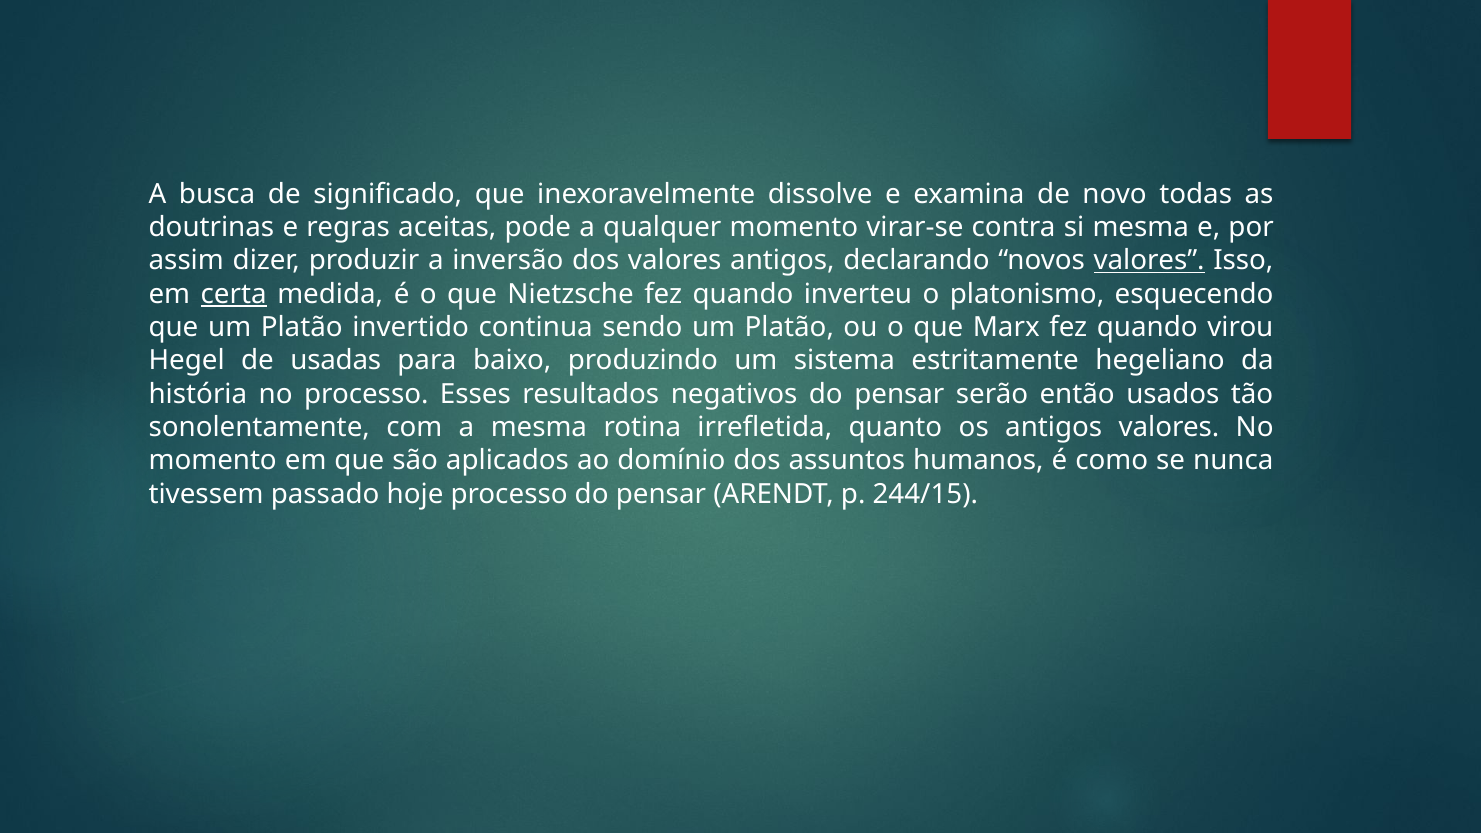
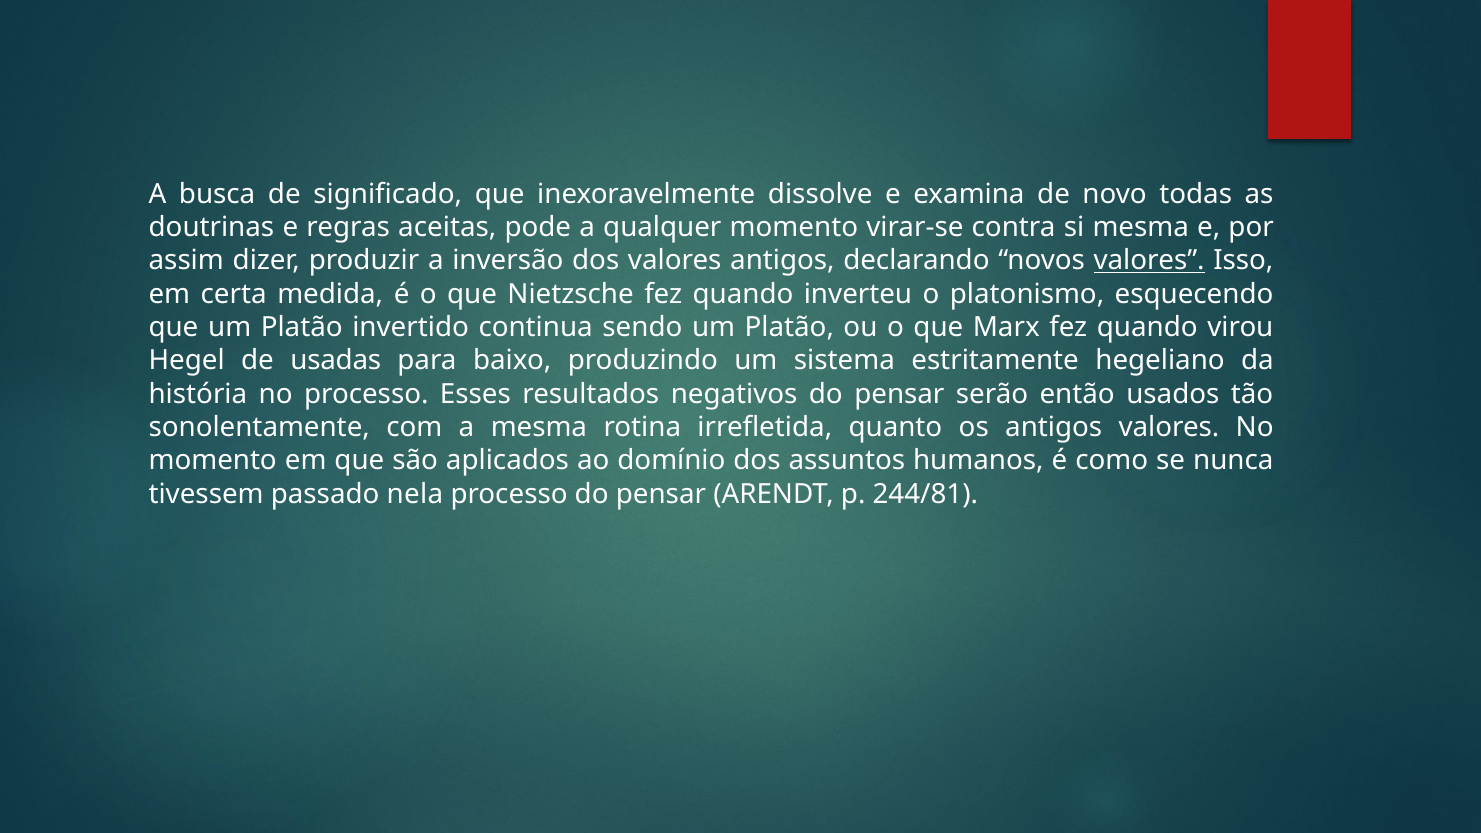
certa underline: present -> none (234, 294)
hoje: hoje -> nela (415, 494)
244/15: 244/15 -> 244/81 (925, 494)
